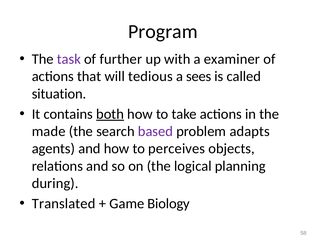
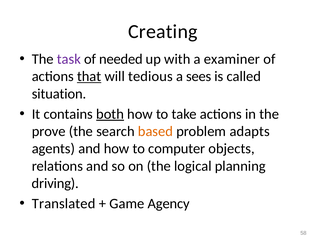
Program: Program -> Creating (163, 32)
further: further -> needed (121, 59)
that underline: none -> present (89, 77)
made: made -> prove (49, 132)
based colour: purple -> orange (155, 132)
perceives: perceives -> computer (177, 149)
during: during -> driving (55, 184)
Biology: Biology -> Agency (169, 204)
